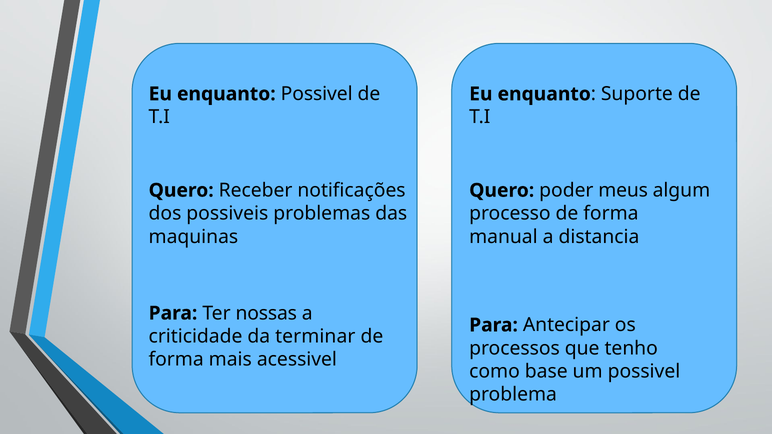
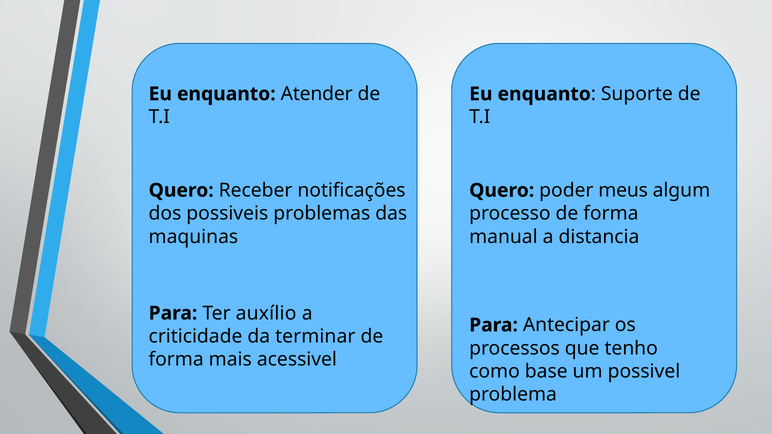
enquanto Possivel: Possivel -> Atender (317, 94)
nossas: nossas -> auxílio (266, 313)
